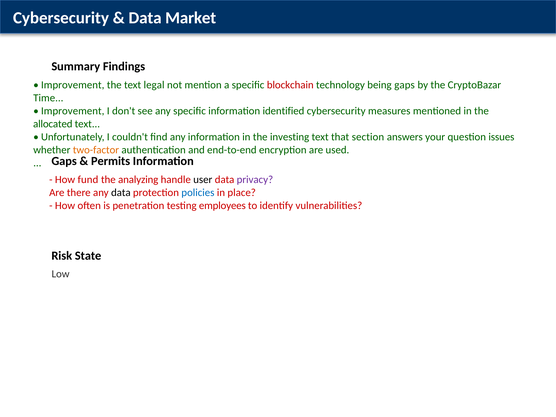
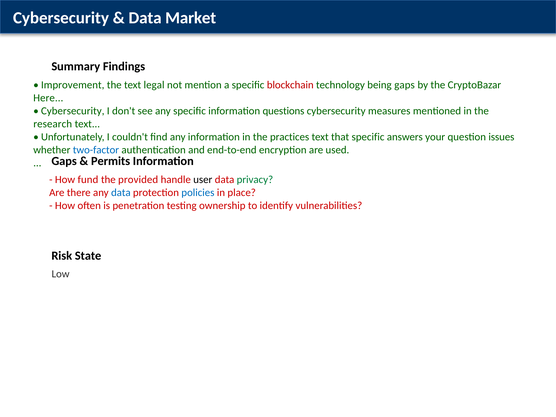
Time: Time -> Here (48, 98)
Improvement: Improvement -> Cybersecurity (73, 111)
identified: identified -> questions (283, 111)
allocated: allocated -> research (53, 124)
investing: investing -> practices (290, 137)
that section: section -> specific (368, 137)
two-factor colour: orange -> blue (96, 150)
analyzing: analyzing -> provided (138, 180)
privacy colour: purple -> green (255, 180)
data colour: black -> blue (121, 193)
employees: employees -> ownership (222, 206)
